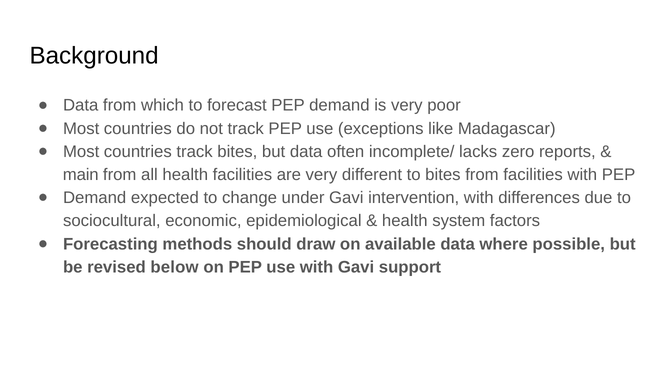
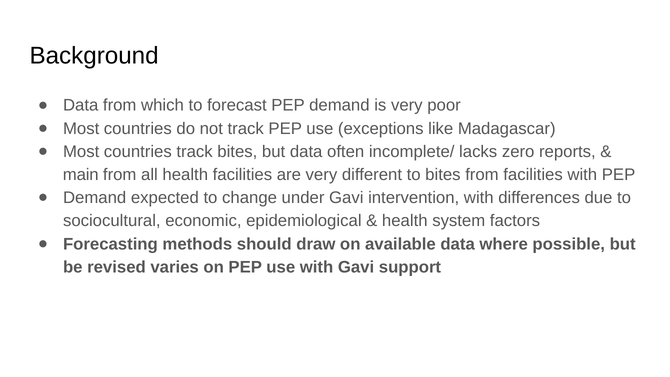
below: below -> varies (175, 267)
